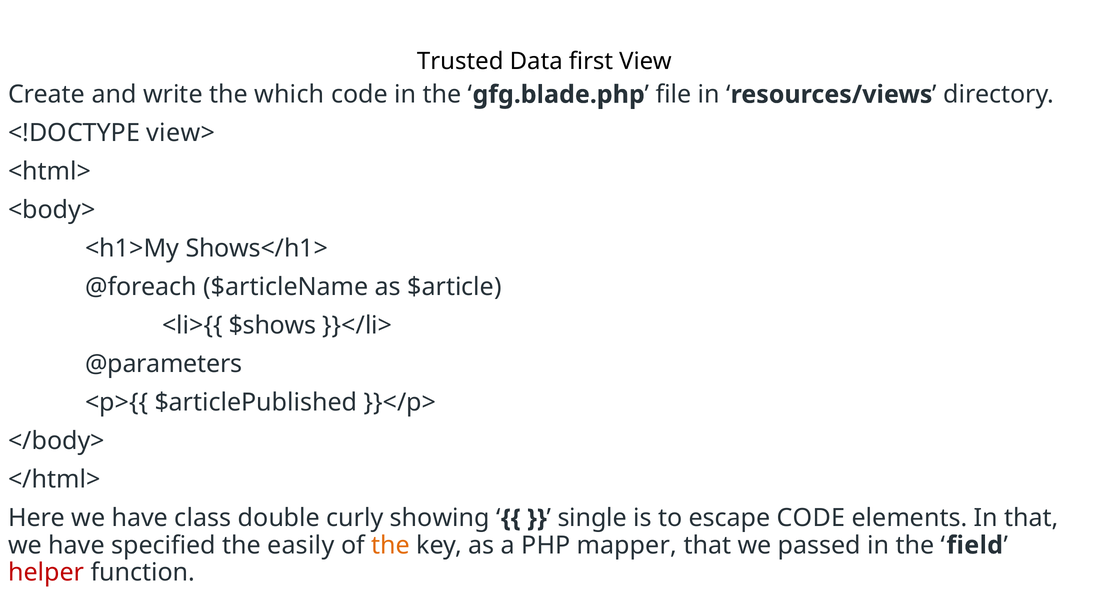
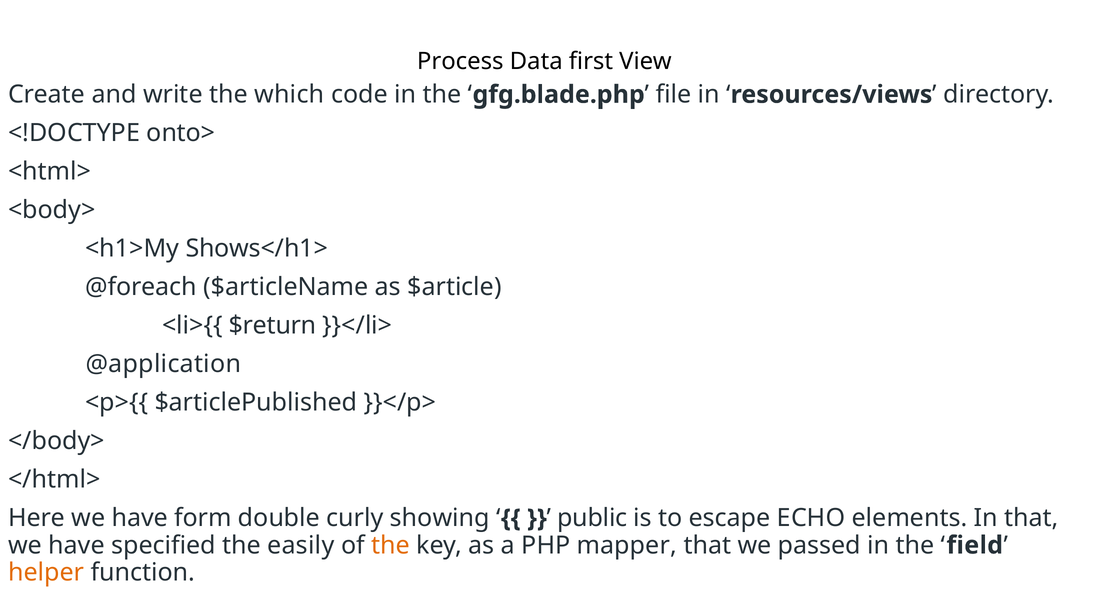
Trusted: Trusted -> Process (460, 61)
view>: view> -> onto> (181, 133)
$shows: $shows -> $return (273, 326)
@parameters: @parameters -> @application (163, 364)
class: class -> form (203, 518)
single: single -> public (592, 518)
escape CODE: CODE -> ECHO (811, 518)
helper colour: red -> orange (46, 572)
